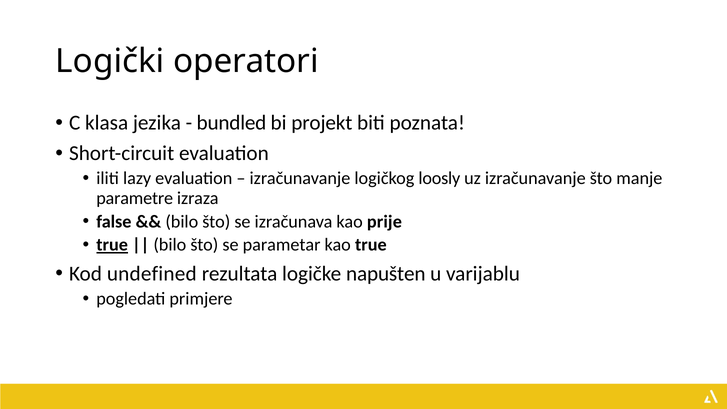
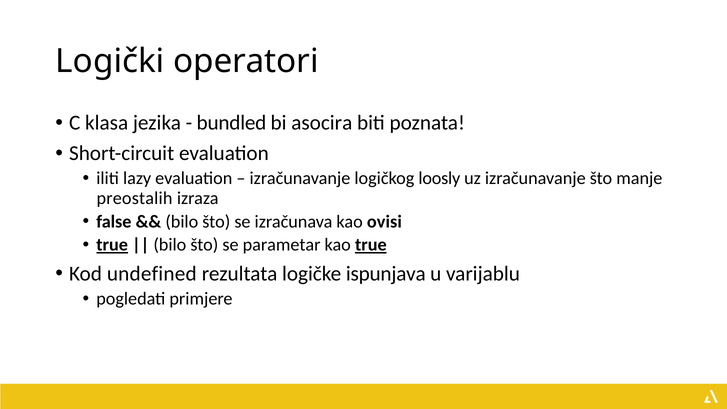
projekt: projekt -> asocira (322, 123)
parametre: parametre -> preostalih (134, 198)
prije: prije -> ovisi (384, 221)
true underline: none -> present (371, 245)
napušten: napušten -> ispunjava (386, 274)
